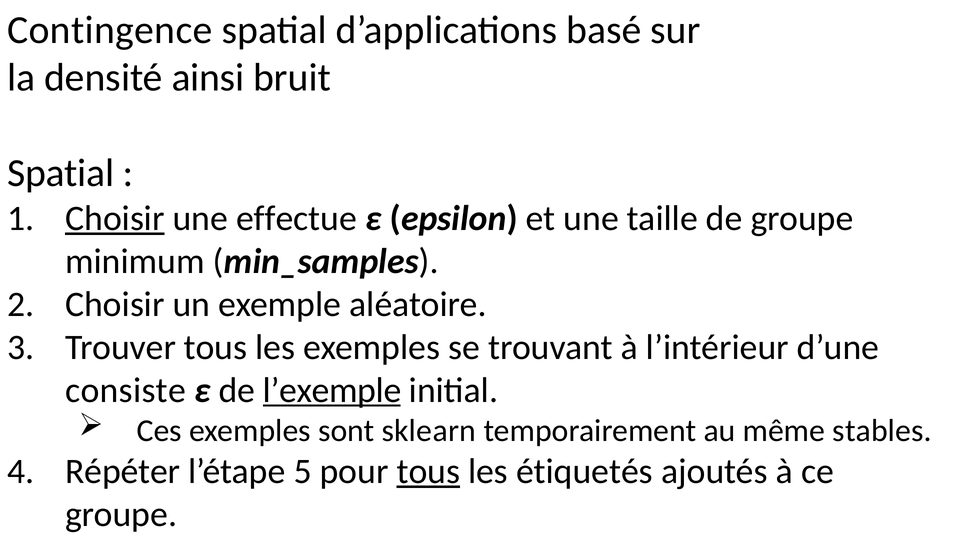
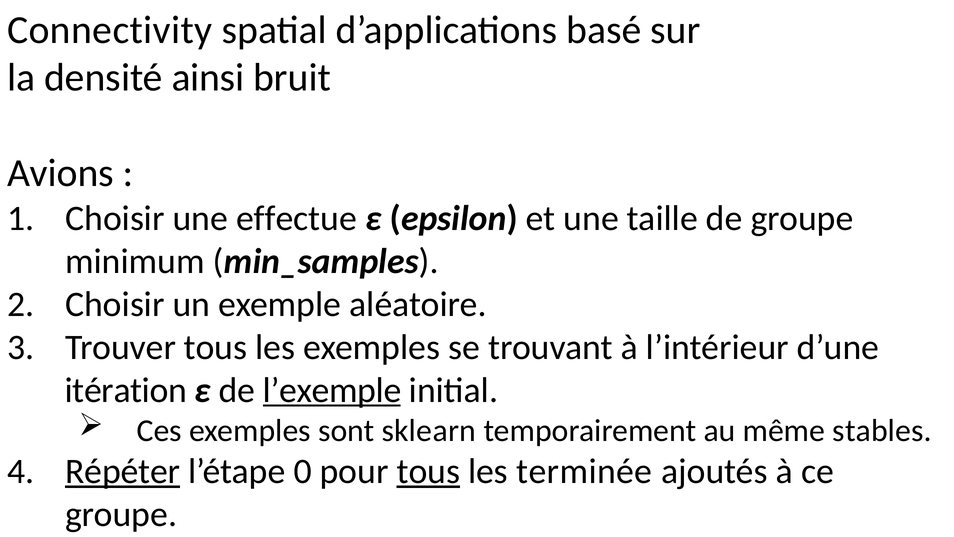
Contingence: Contingence -> Connectivity (110, 30)
Spatial: Spatial -> Avions (61, 173)
Choisir underline: present -> none (115, 218)
consiste: consiste -> itération (126, 390)
Répéter underline: none -> present (123, 471)
l’étape 5: 5 -> 0 (303, 471)
les étiquetés: étiquetés -> terminée (584, 471)
